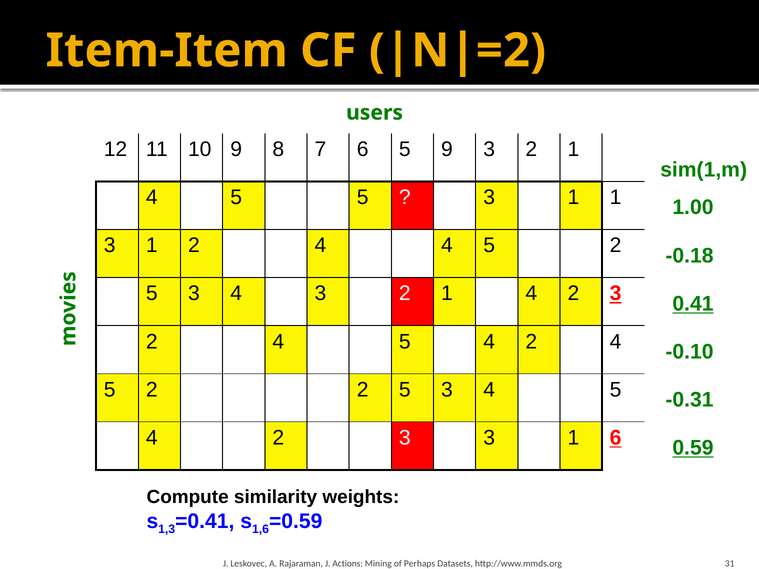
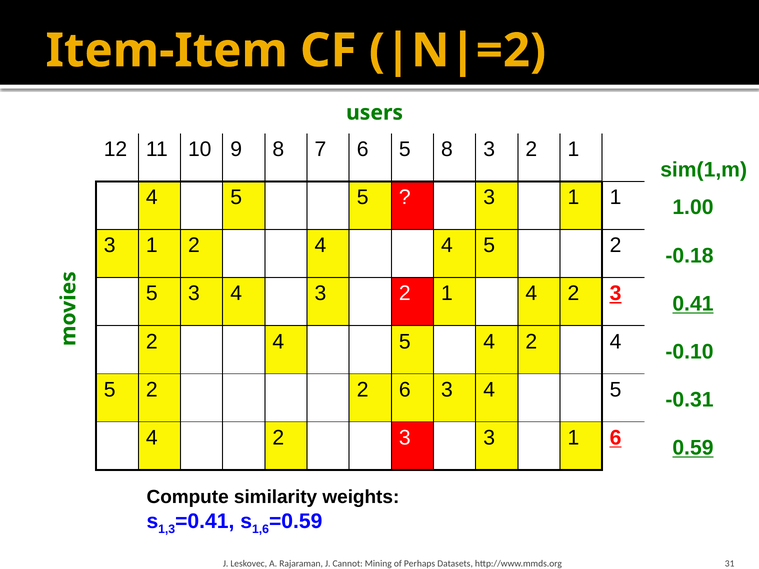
5 9: 9 -> 8 (447, 149)
2 2 5: 5 -> 6 (405, 390)
Actions: Actions -> Cannot (348, 564)
